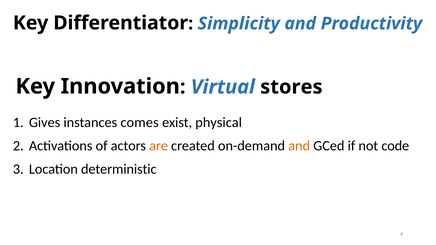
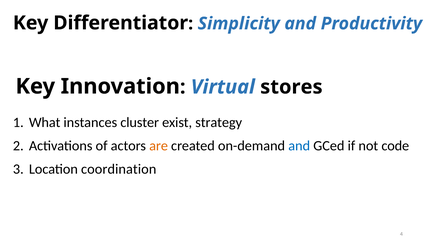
Gives: Gives -> What (45, 123)
comes: comes -> cluster (140, 123)
physical: physical -> strategy (219, 123)
and colour: orange -> blue (299, 146)
deterministic: deterministic -> coordination (119, 169)
